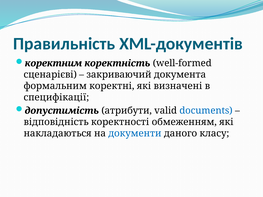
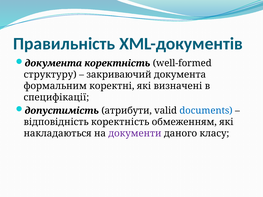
коректним: коректним -> документа (53, 63)
сценарієві: сценарієві -> структуру (50, 75)
відповідність коректності: коректності -> коректність (120, 122)
документи colour: blue -> purple (135, 134)
